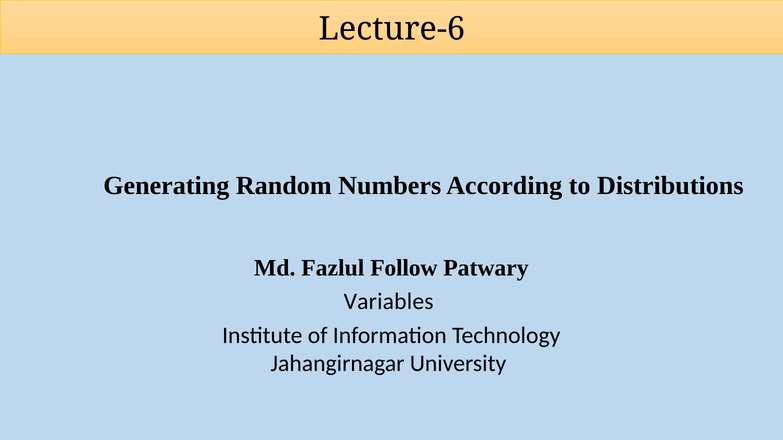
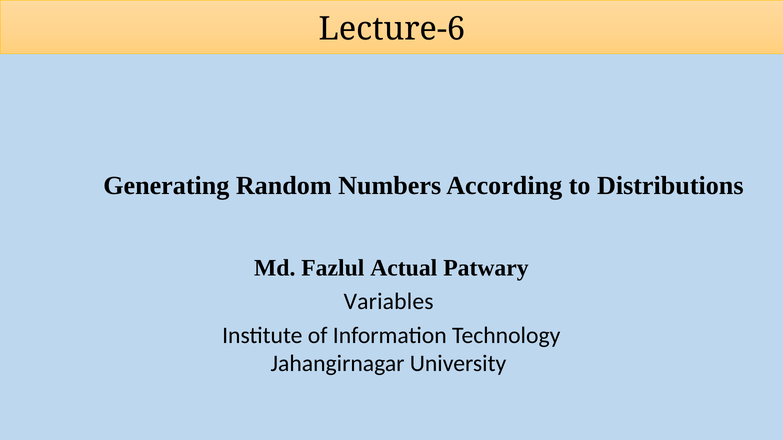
Follow: Follow -> Actual (404, 268)
